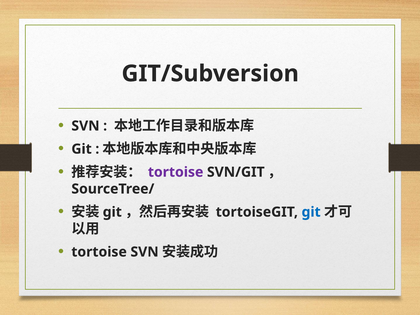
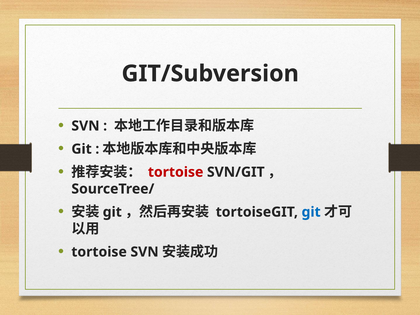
tortoise colour: purple -> red (176, 172)
